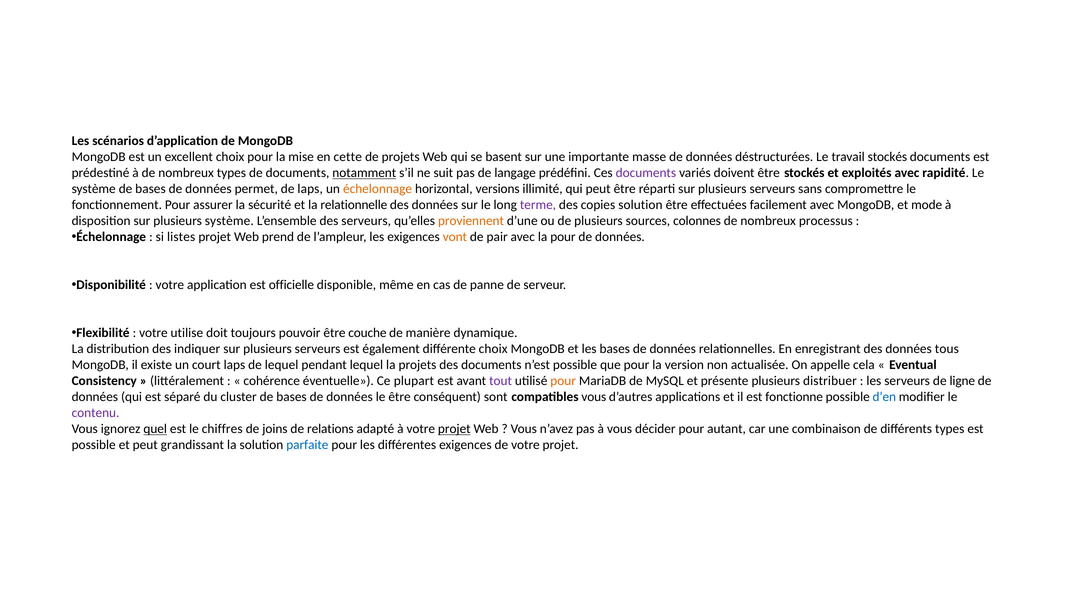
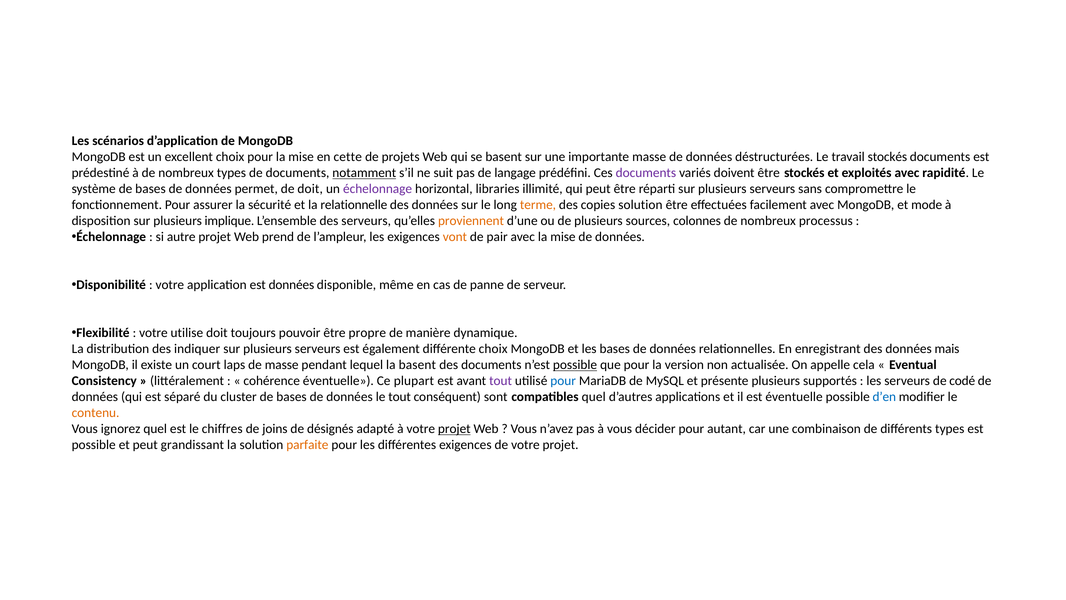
de laps: laps -> doit (310, 189)
échelonnage colour: orange -> purple (378, 189)
versions: versions -> libraries (498, 189)
terme colour: purple -> orange (538, 205)
plusieurs système: système -> implique (229, 221)
listes: listes -> autre (181, 237)
avec la pour: pour -> mise (563, 237)
est officielle: officielle -> données (291, 285)
couche: couche -> propre (367, 333)
tous: tous -> mais (947, 349)
de lequel: lequel -> masse (282, 365)
la projets: projets -> basent (417, 365)
possible underline: none -> present (575, 365)
pour colour: orange -> blue (563, 381)
distribuer: distribuer -> supportés (830, 381)
ligne: ligne -> codé (962, 381)
le être: être -> tout (400, 397)
compatibles vous: vous -> quel (594, 397)
est fonctionne: fonctionne -> éventuelle (794, 397)
contenu colour: purple -> orange (96, 413)
quel underline: present -> none (155, 429)
relations: relations -> désignés (330, 429)
parfaite colour: blue -> orange (307, 445)
